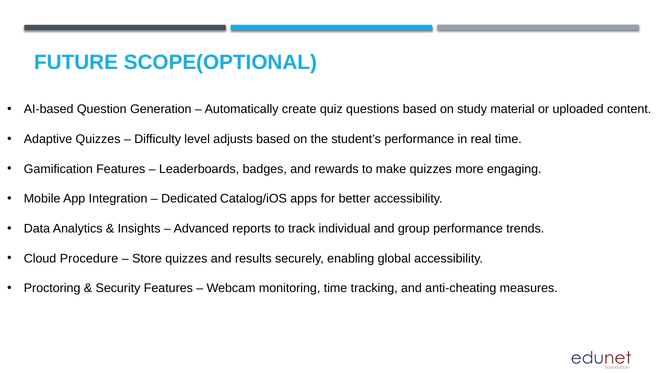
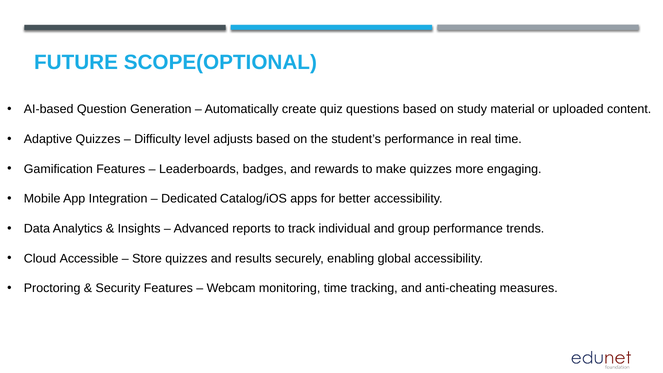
Procedure: Procedure -> Accessible (89, 258)
